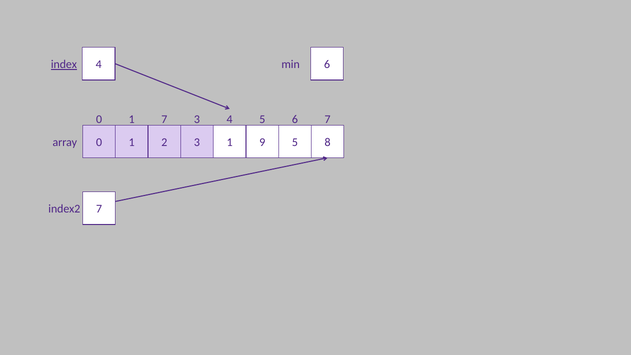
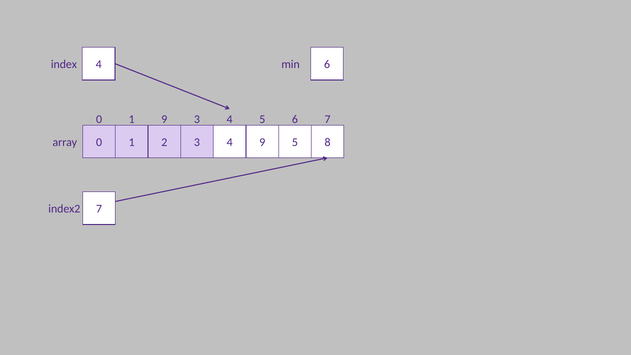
index underline: present -> none (64, 64)
1 7: 7 -> 9 (164, 119)
2 3 1: 1 -> 4 (230, 142)
